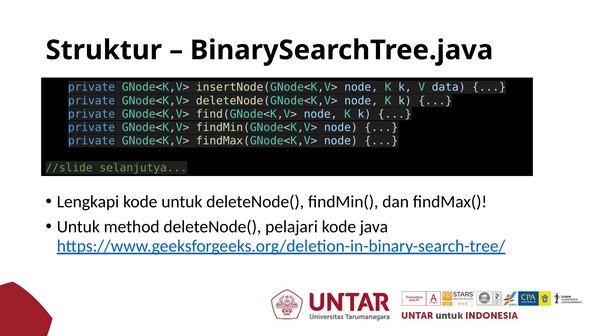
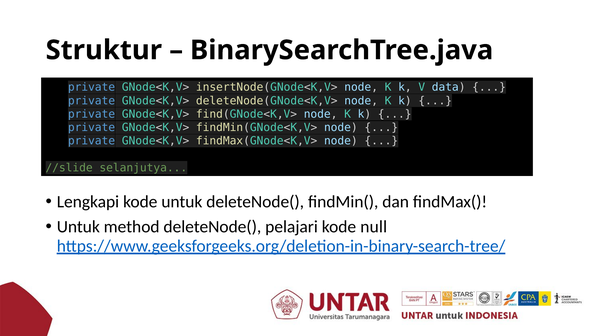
java: java -> null (374, 227)
